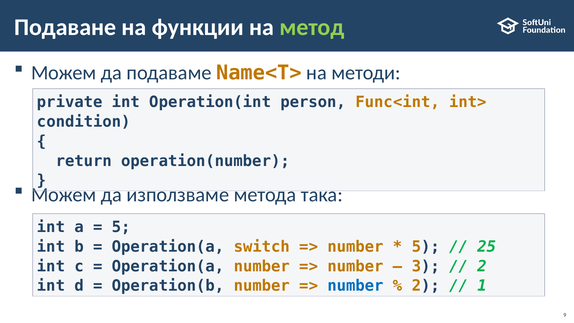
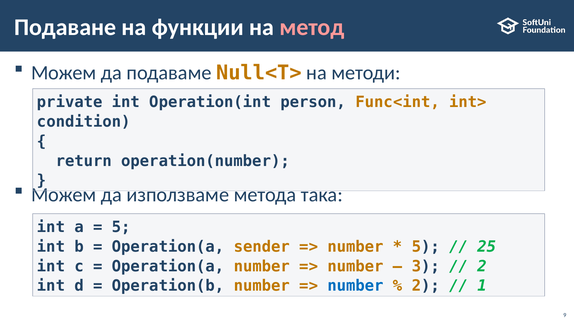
метод colour: light green -> pink (312, 27)
Name<T>: Name<T> -> Null<T> (259, 73)
switch: switch -> sender (262, 247)
